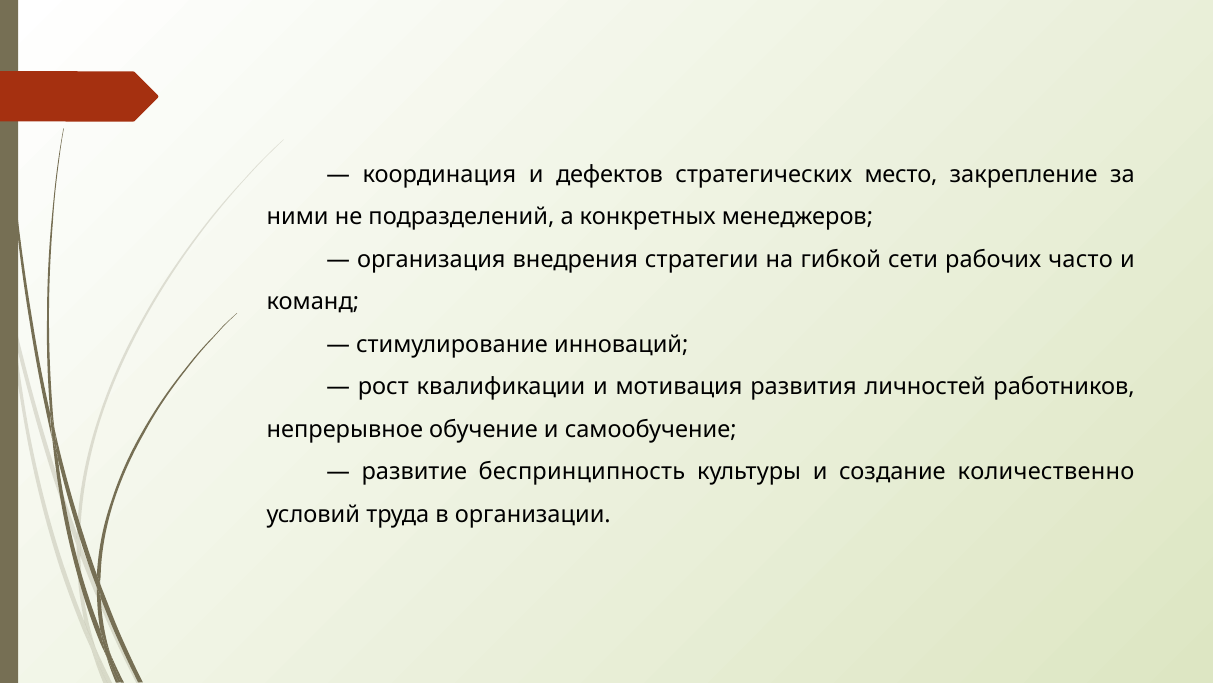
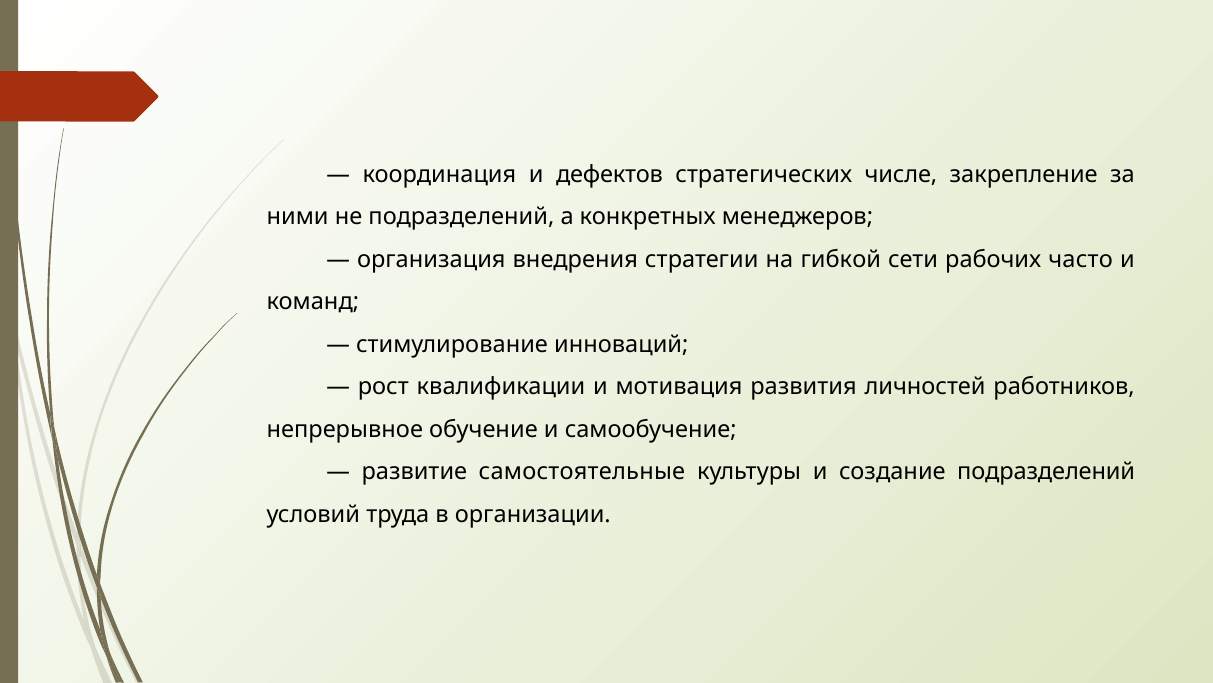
место: место -> числе (901, 174)
беспринципность: беспринципность -> самостоятельные (582, 471)
создание количественно: количественно -> подразделений (1046, 471)
